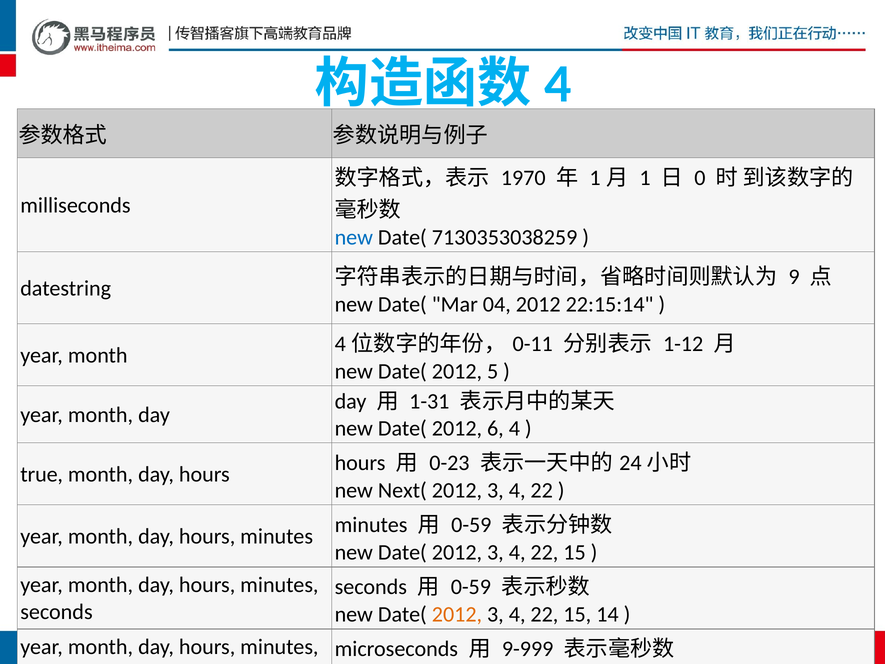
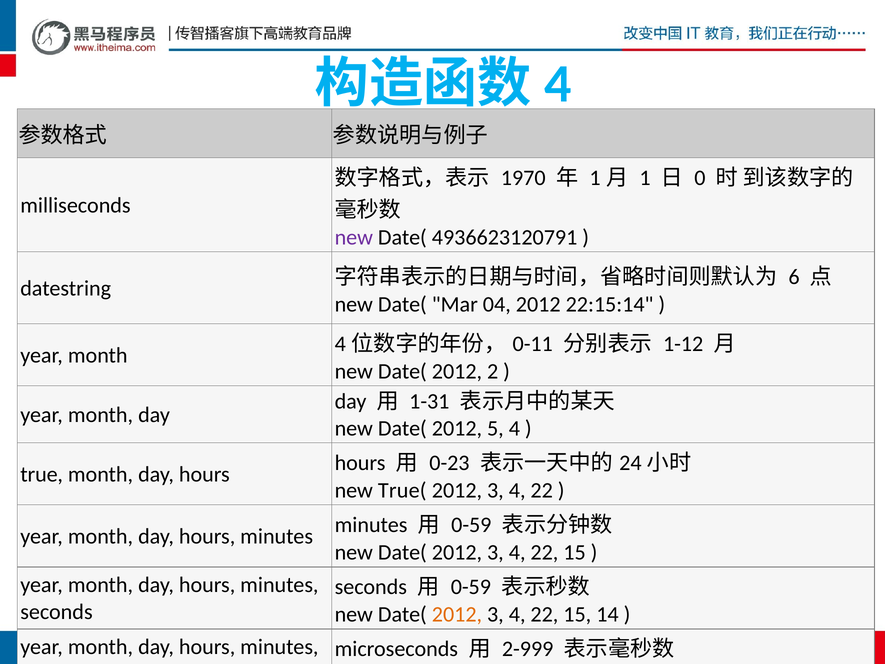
new colour: blue -> purple (354, 237)
7130353038259: 7130353038259 -> 4936623120791 (505, 237)
9: 9 -> 6 (794, 277)
5: 5 -> 2 (493, 371)
6: 6 -> 5 (495, 428)
Next(: Next( -> True( (402, 490)
9-999: 9-999 -> 2-999 (528, 649)
